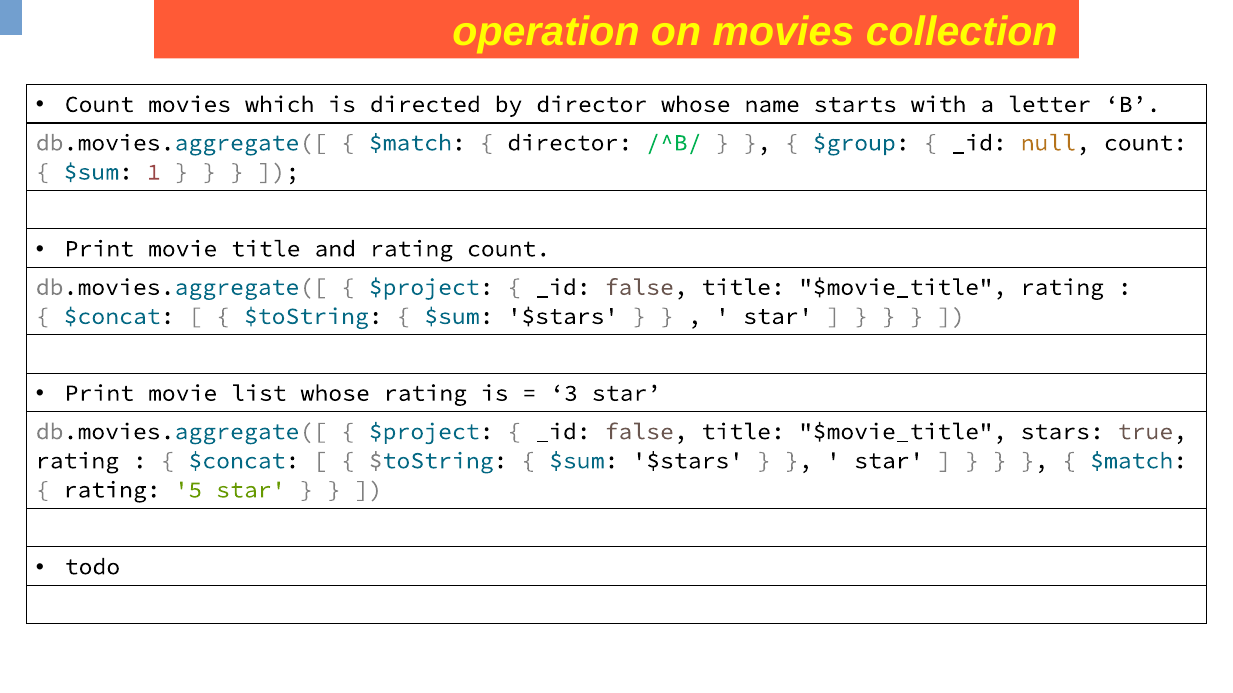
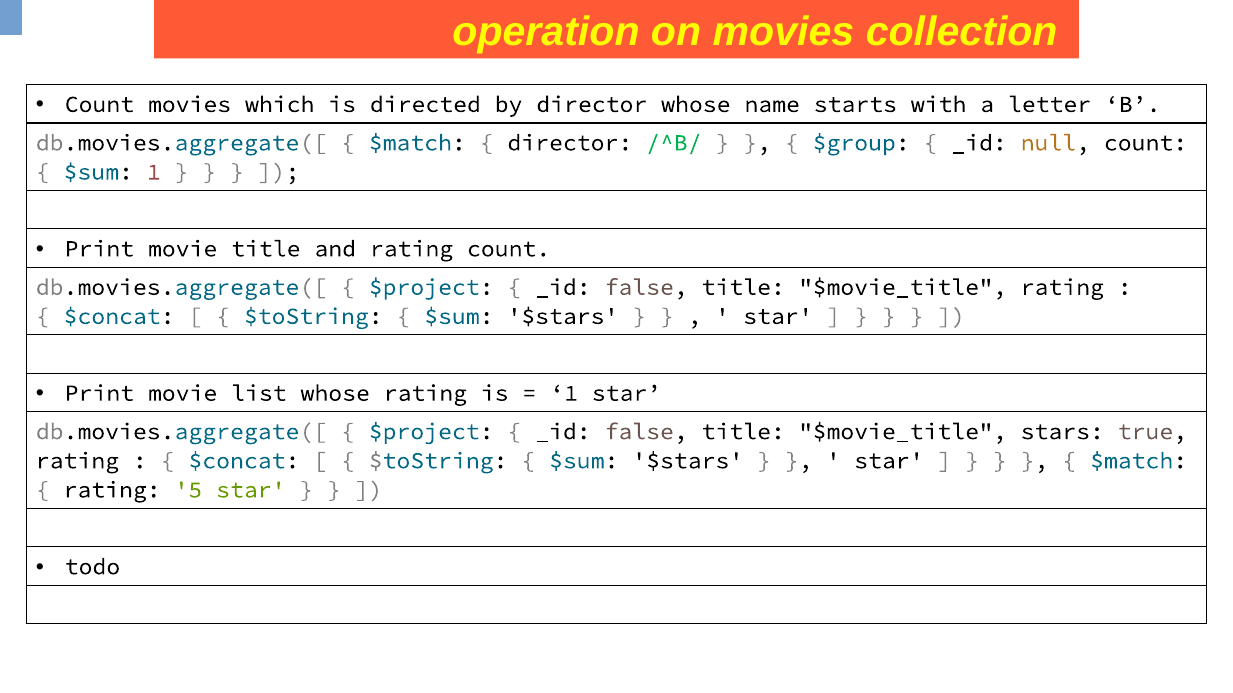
3: 3 -> 1 (564, 393)
